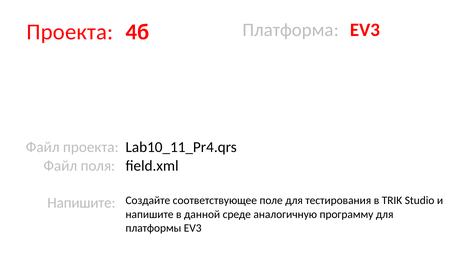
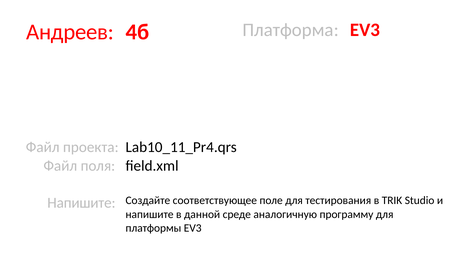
Проекта: Проекта -> Андреев (70, 32)
